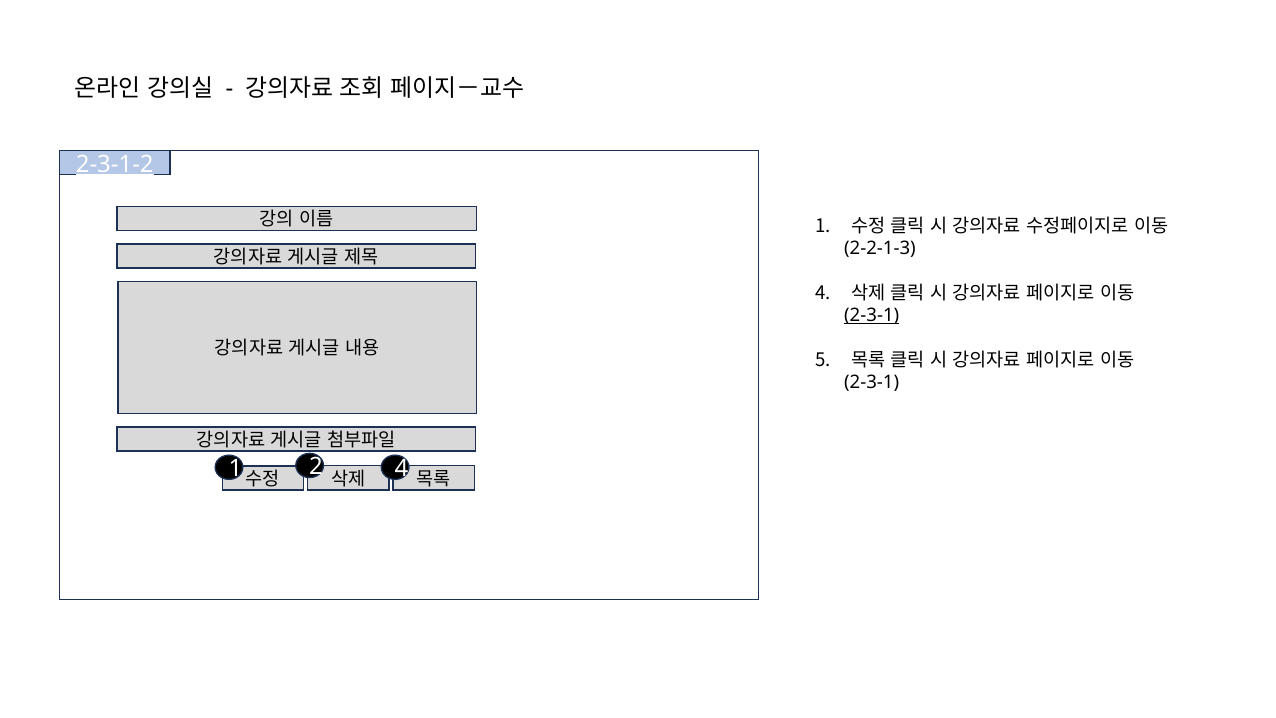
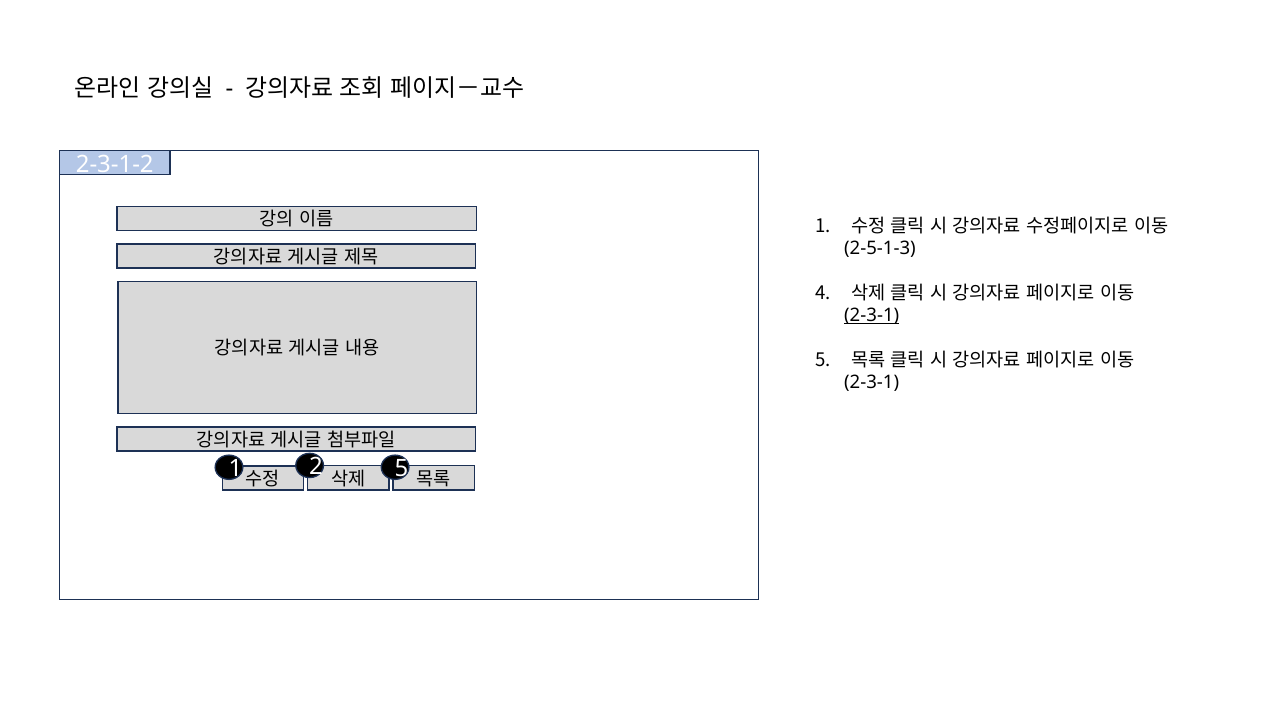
2-3-1-2 underline: present -> none (115, 164)
2-2-1-3: 2-2-1-3 -> 2-5-1-3 (880, 248)
2 4: 4 -> 5 (402, 469)
